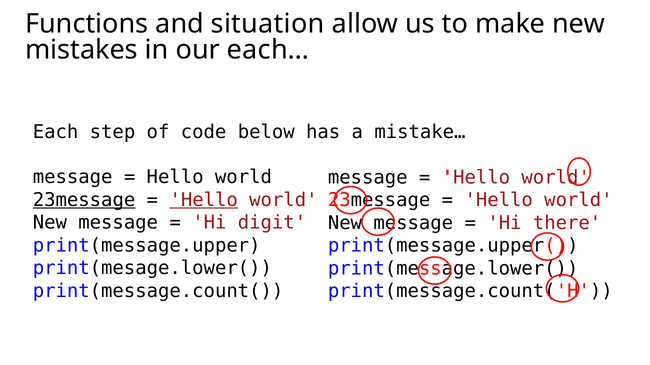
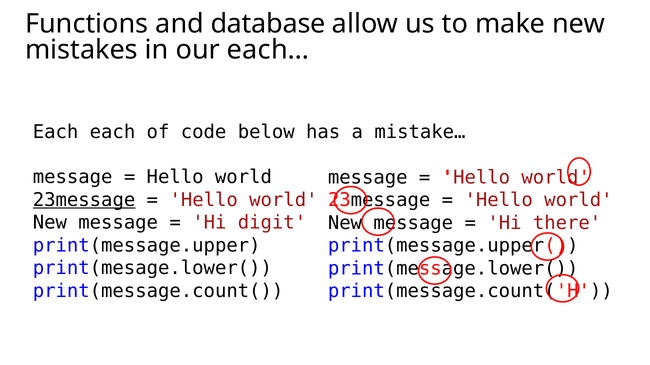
situation: situation -> database (268, 24)
Each step: step -> each (113, 132)
Hello underline: present -> none (204, 200)
